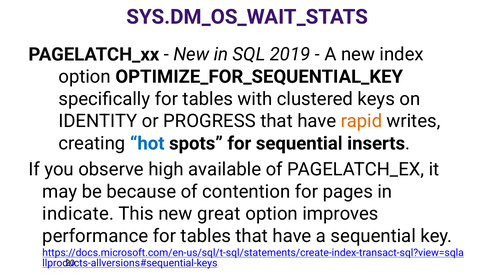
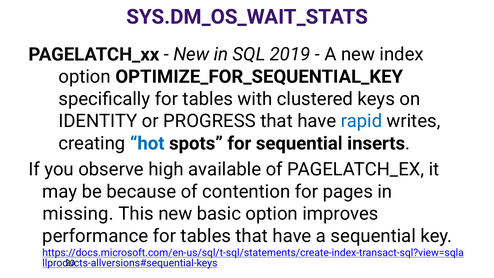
rapid colour: orange -> blue (361, 121)
indicate: indicate -> missing (78, 214)
great: great -> basic (219, 214)
